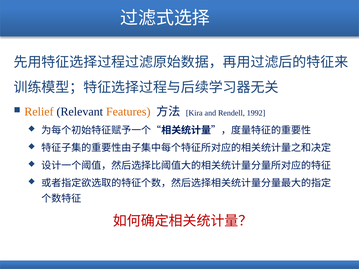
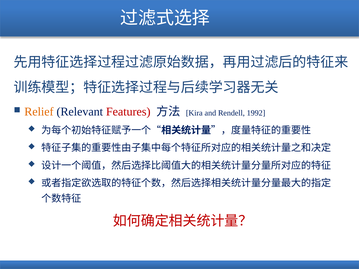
Features colour: orange -> red (128, 112)
